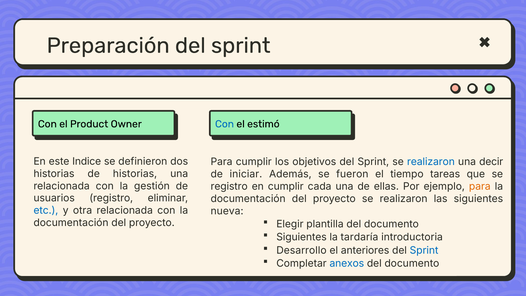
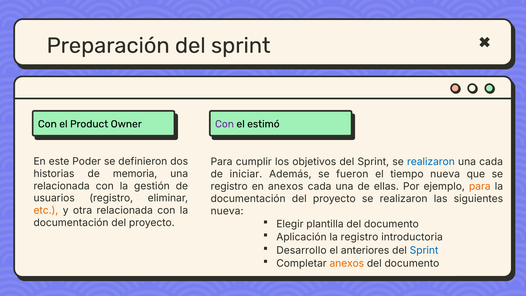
Con colour: blue -> purple (225, 124)
Indice: Indice -> Poder (87, 161)
una decir: decir -> cada (491, 162)
de historias: historias -> memoria (135, 174)
tiempo tareas: tareas -> nueva (445, 174)
en cumplir: cumplir -> anexos (286, 186)
etc colour: blue -> orange (46, 210)
Siguientes: Siguientes -> Aplicación (302, 237)
la tardaría: tardaría -> registro (359, 237)
anexos colour: blue -> orange (347, 263)
